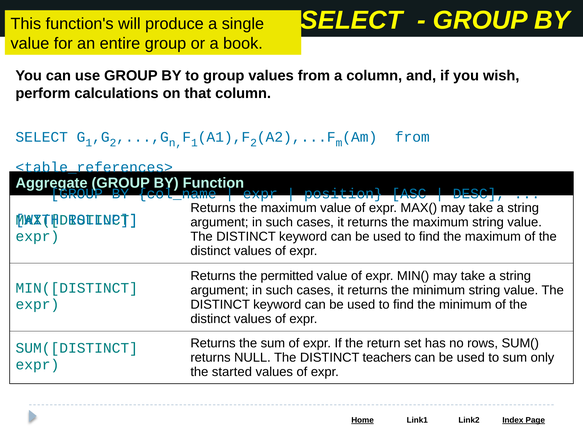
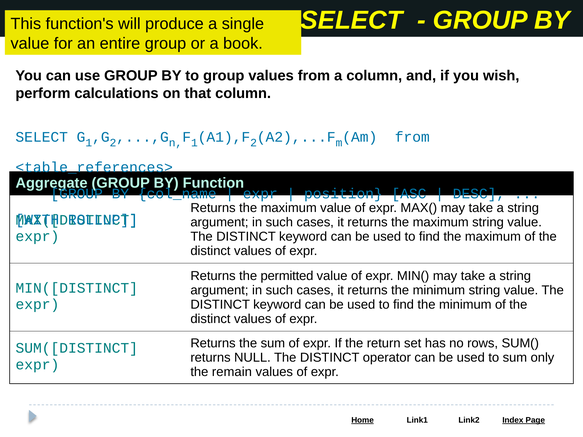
teachers: teachers -> operator (387, 358)
started: started -> remain (232, 372)
